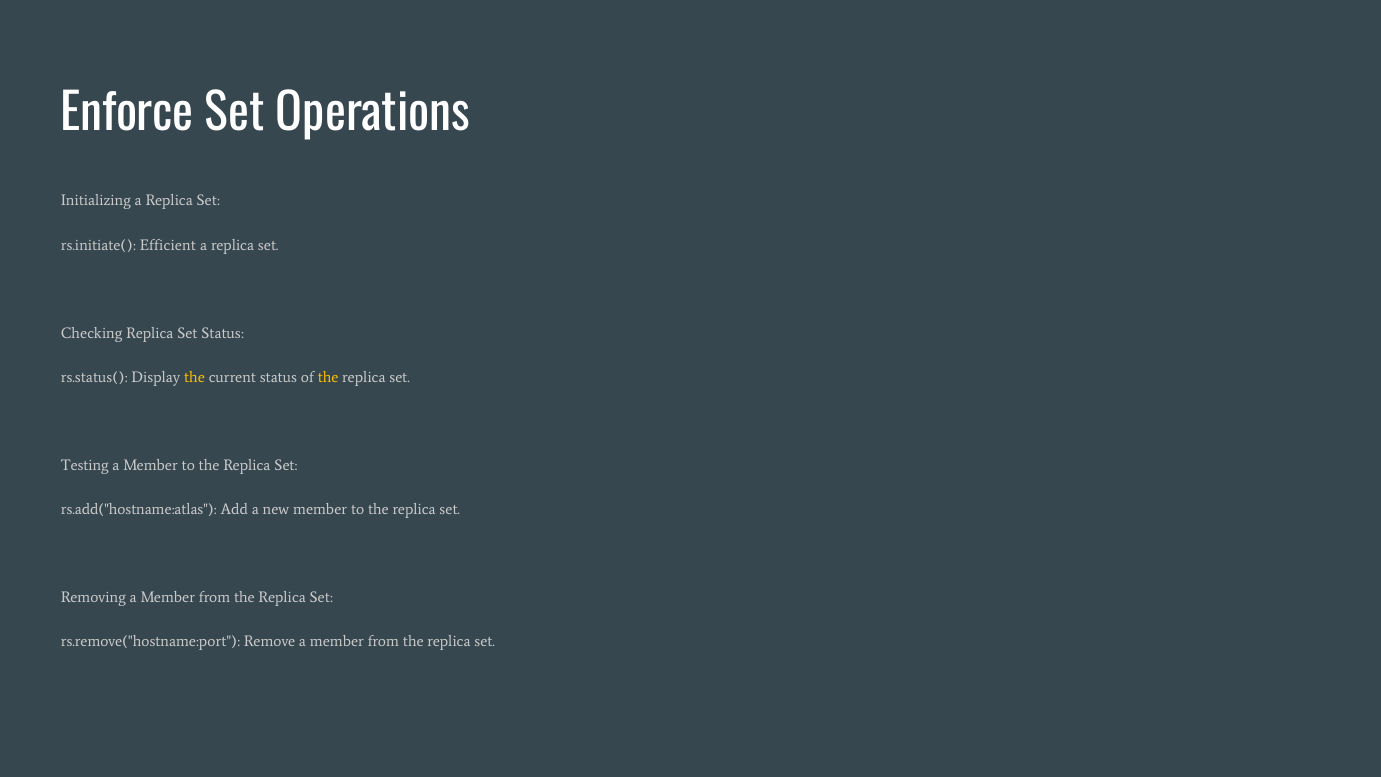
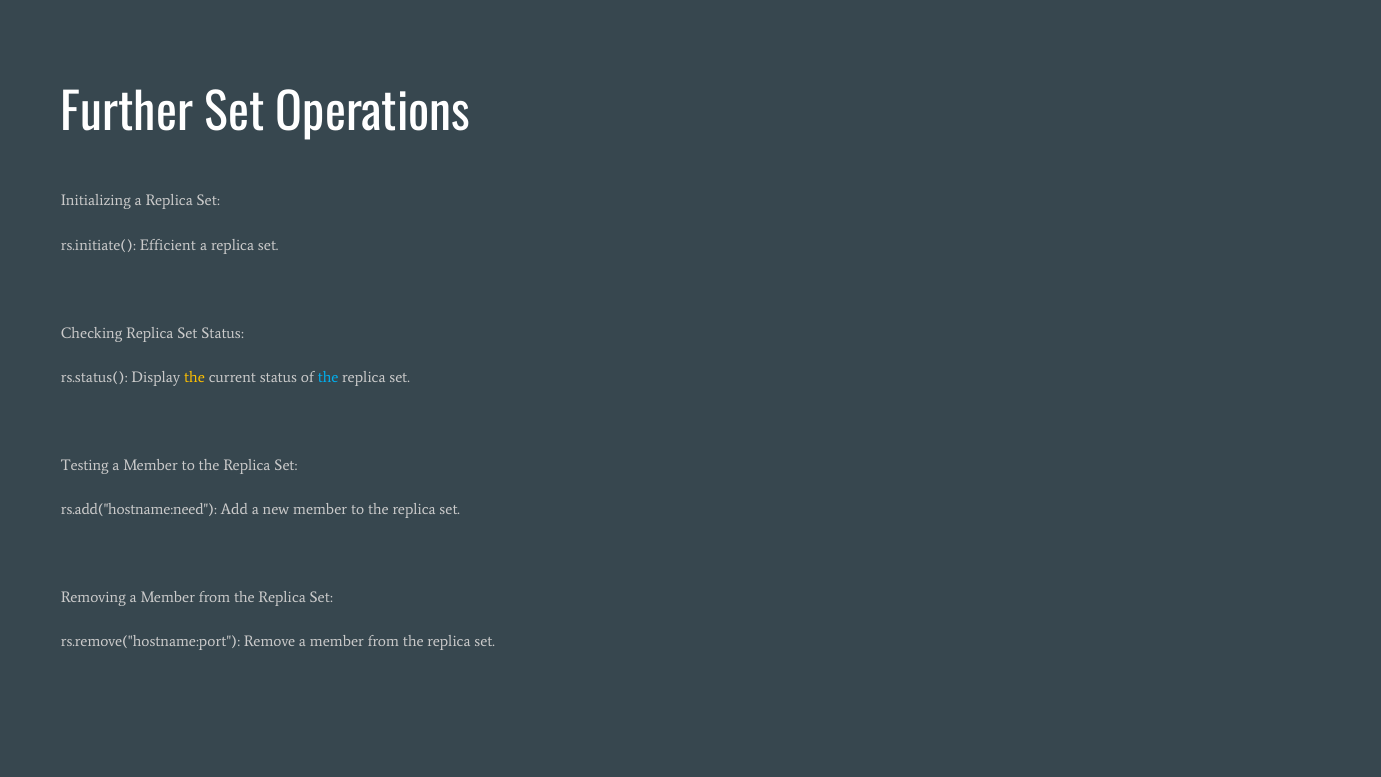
Enforce: Enforce -> Further (127, 114)
the colour: yellow -> light blue (328, 377)
rs.add("hostname:atlas: rs.add("hostname:atlas -> rs.add("hostname:need (139, 509)
